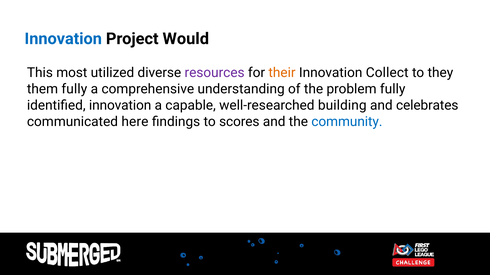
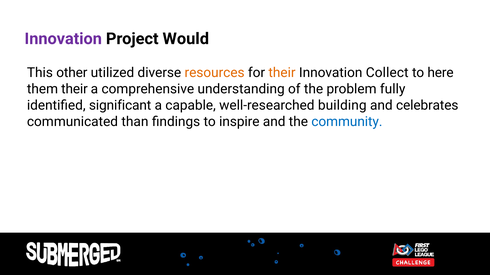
Innovation colour: blue -> purple (63, 39)
most: most -> other (72, 73)
resources colour: purple -> orange (215, 73)
they: they -> here (441, 73)
them fully: fully -> their (74, 89)
identified innovation: innovation -> significant (120, 106)
here: here -> than (135, 122)
scores: scores -> inspire (239, 122)
